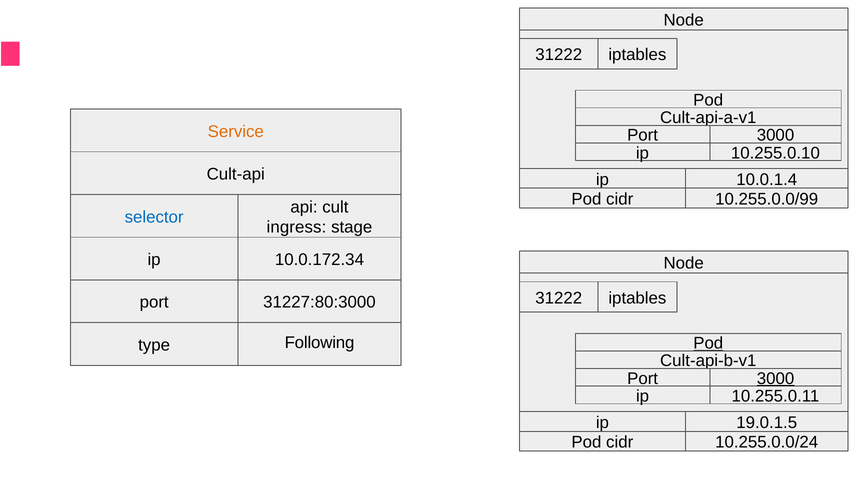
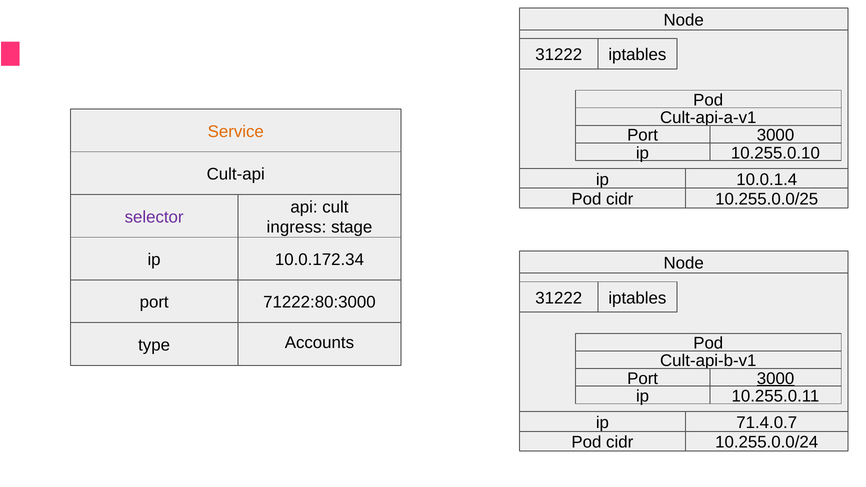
10.255.0.0/99: 10.255.0.0/99 -> 10.255.0.0/25 (767, 199)
selector colour: blue -> purple (154, 217)
31227:80:3000: 31227:80:3000 -> 71222:80:3000 (319, 302)
Pod underline: present -> none (708, 343)
Following: Following -> Accounts (319, 343)
19.0.1.5: 19.0.1.5 -> 71.4.0.7 (767, 423)
